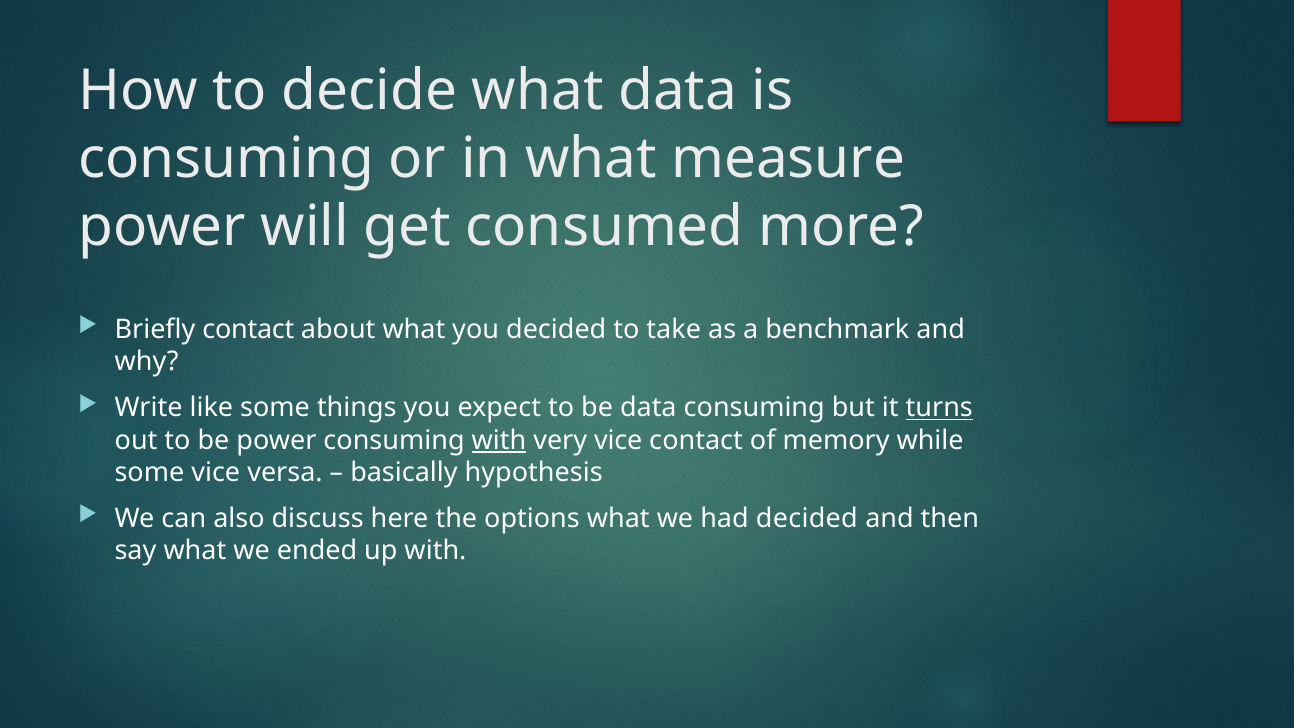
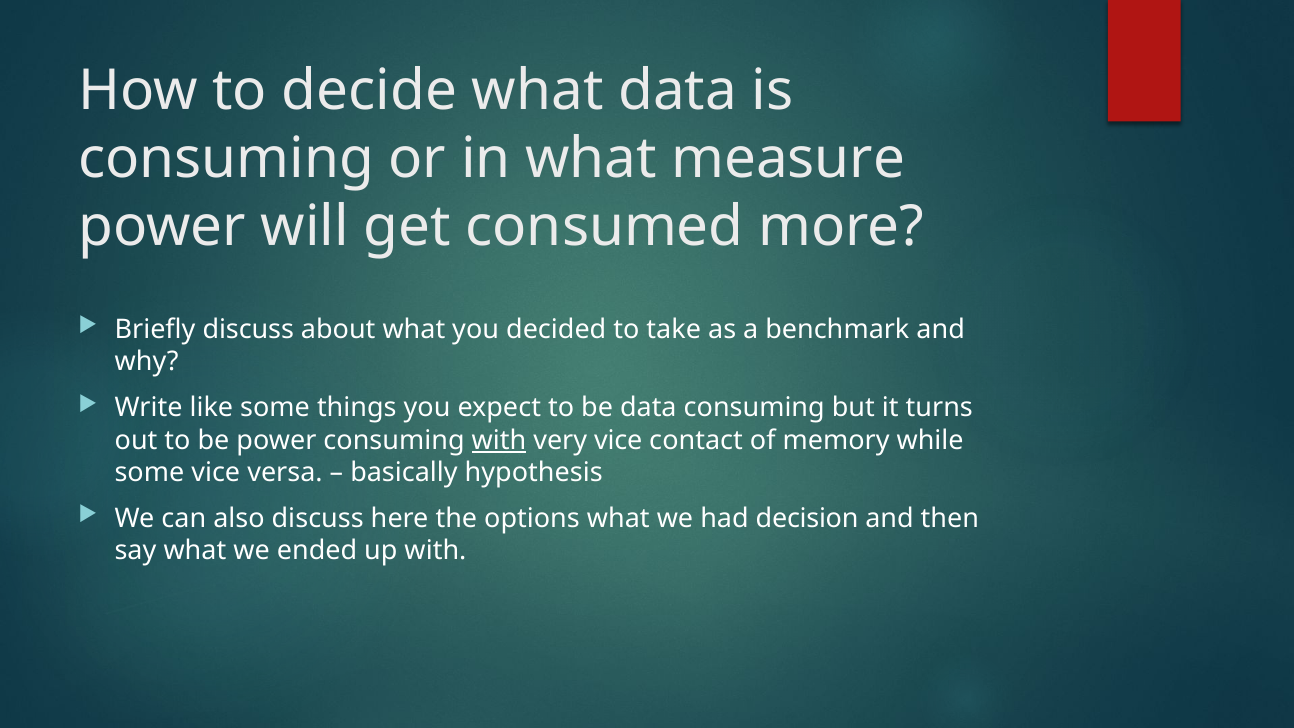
Briefly contact: contact -> discuss (248, 330)
turns underline: present -> none (939, 408)
had decided: decided -> decision (807, 518)
